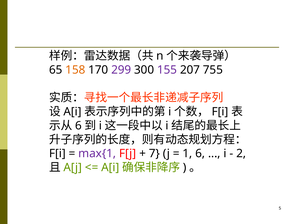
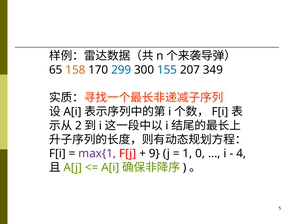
299 colour: purple -> blue (121, 70)
155 colour: purple -> blue (167, 70)
755: 755 -> 349 (213, 70)
6: 6 -> 2 (78, 126)
7: 7 -> 9 (154, 154)
1 6: 6 -> 0 (200, 154)
2: 2 -> 4 (241, 154)
